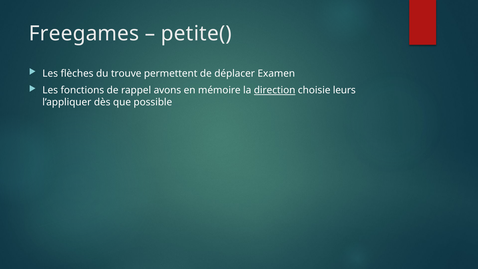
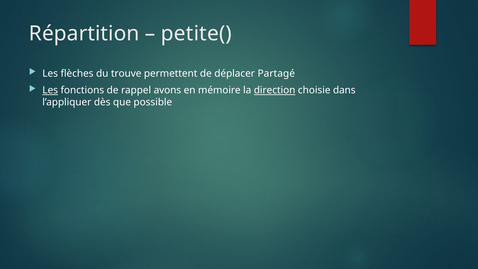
Freegames: Freegames -> Répartition (84, 34)
Examen: Examen -> Partagé (276, 73)
Les underline: none -> present (50, 90)
leurs: leurs -> dans (344, 90)
